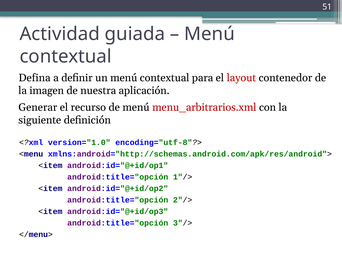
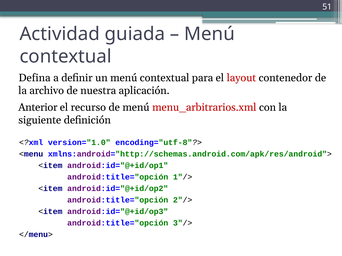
imagen: imagen -> archivo (47, 91)
Generar: Generar -> Anterior (38, 108)
